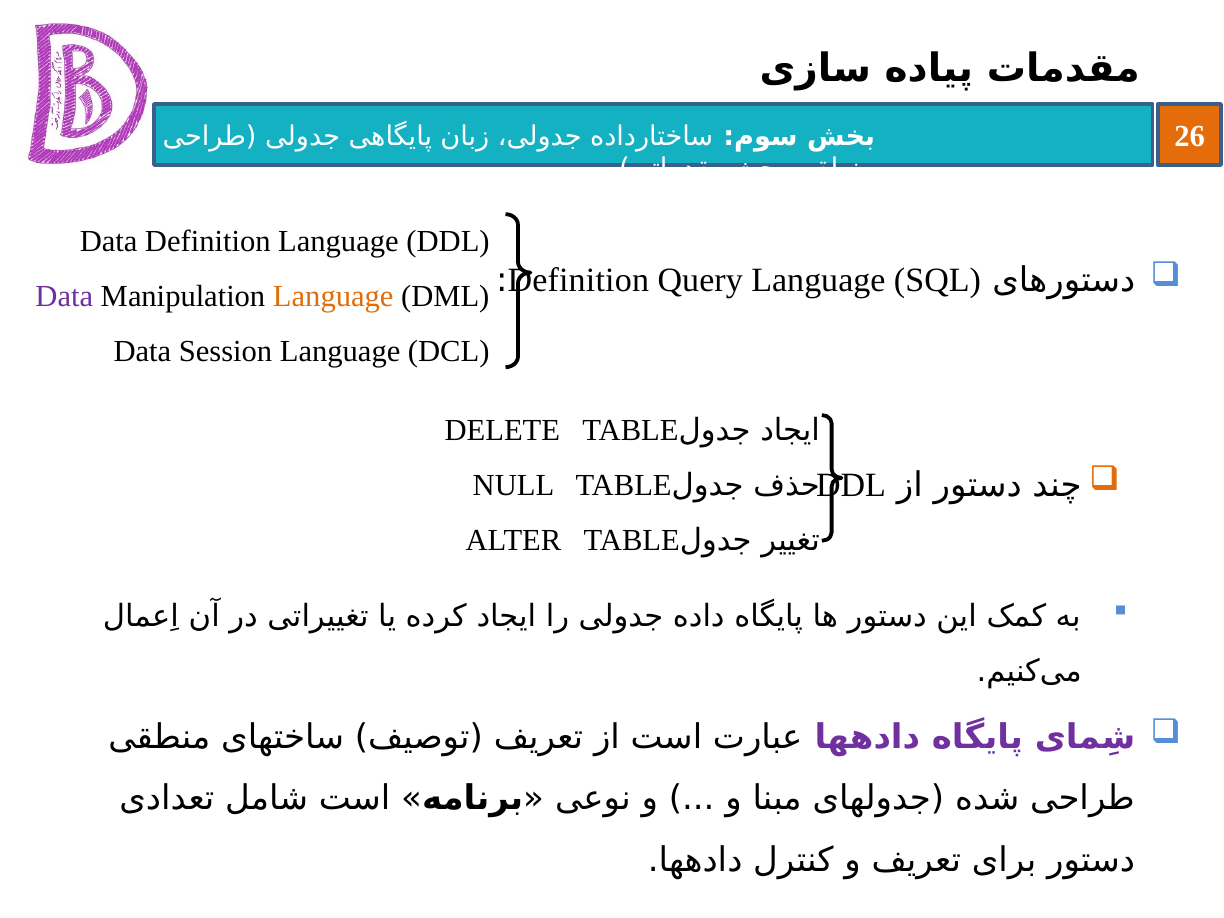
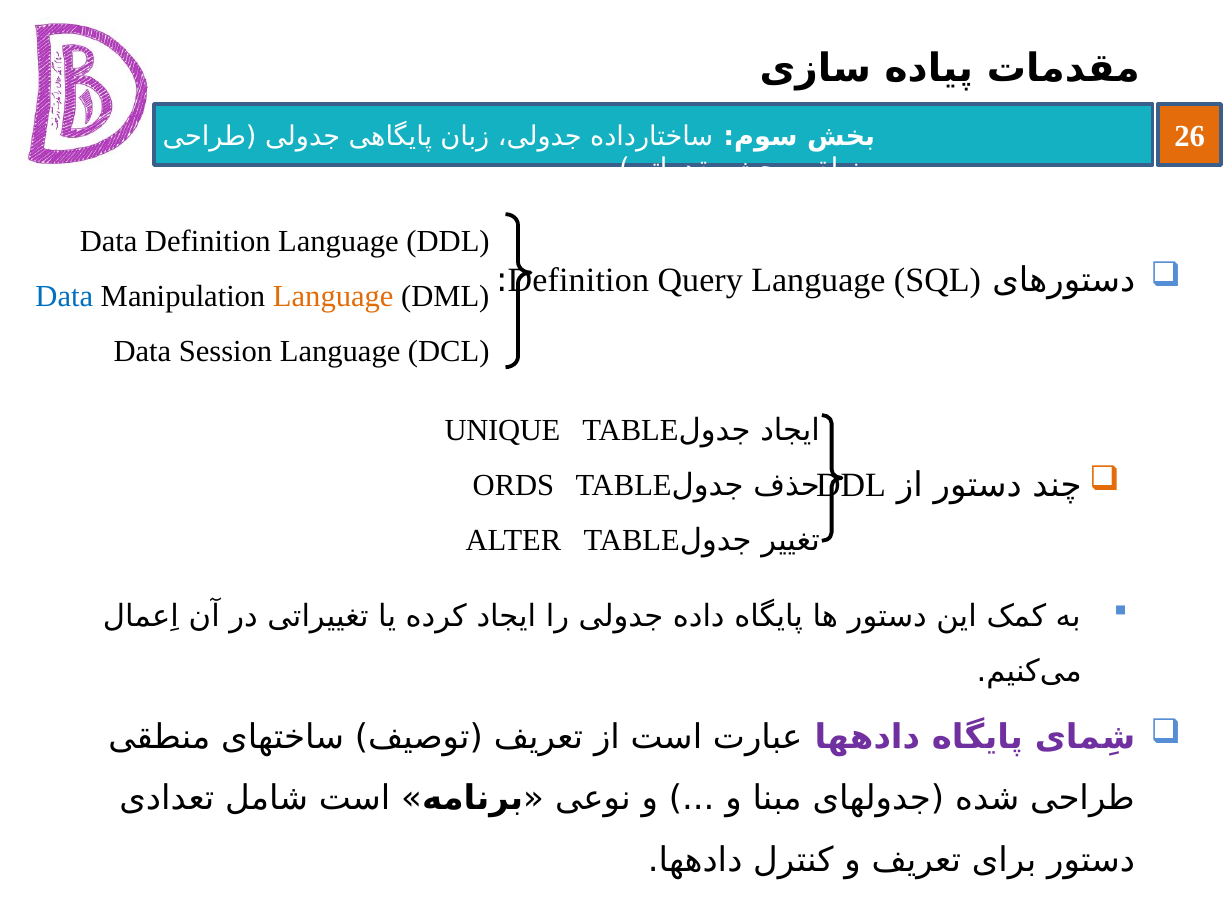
Data colour: purple -> blue (64, 296)
DELETE: DELETE -> UNIQUE (502, 431)
NULL: NULL -> ORDS (513, 486)
